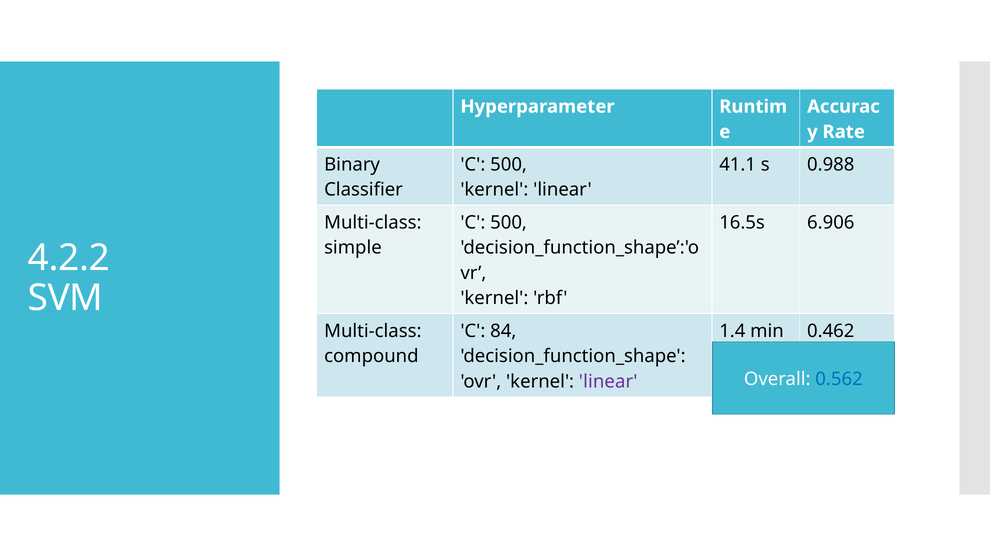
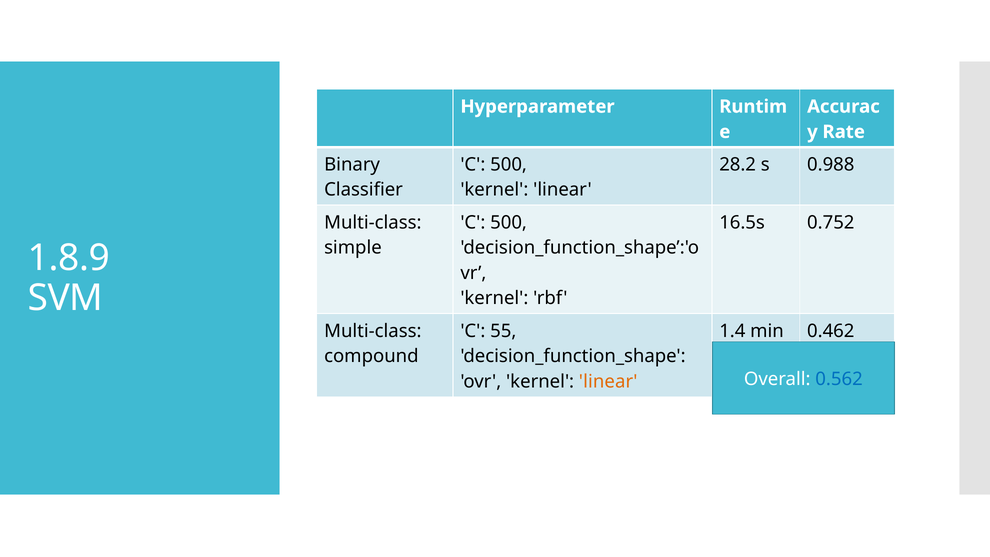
41.1: 41.1 -> 28.2 (738, 165)
6.906: 6.906 -> 0.752 (831, 222)
4.2.2: 4.2.2 -> 1.8.9 (69, 258)
84: 84 -> 55 (503, 331)
linear colour: purple -> orange (608, 381)
